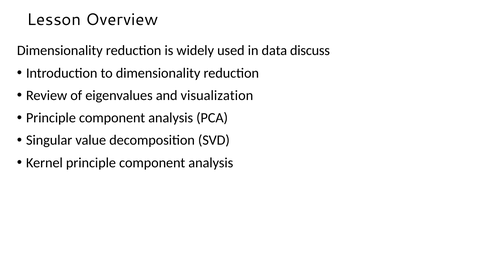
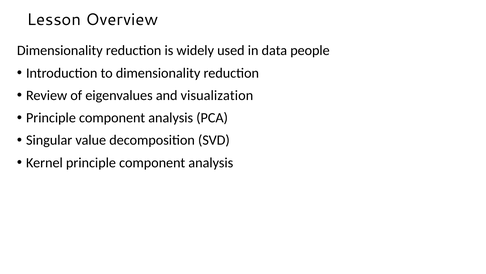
discuss: discuss -> people (310, 50)
